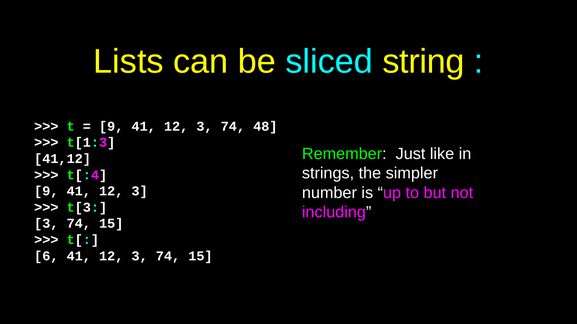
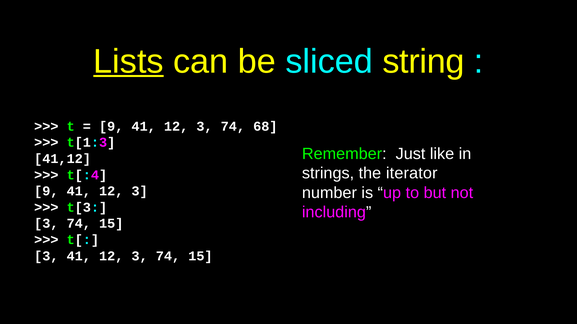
Lists underline: none -> present (128, 61)
48: 48 -> 68 (265, 127)
simpler: simpler -> iterator (412, 174)
6: 6 -> 3 (46, 256)
